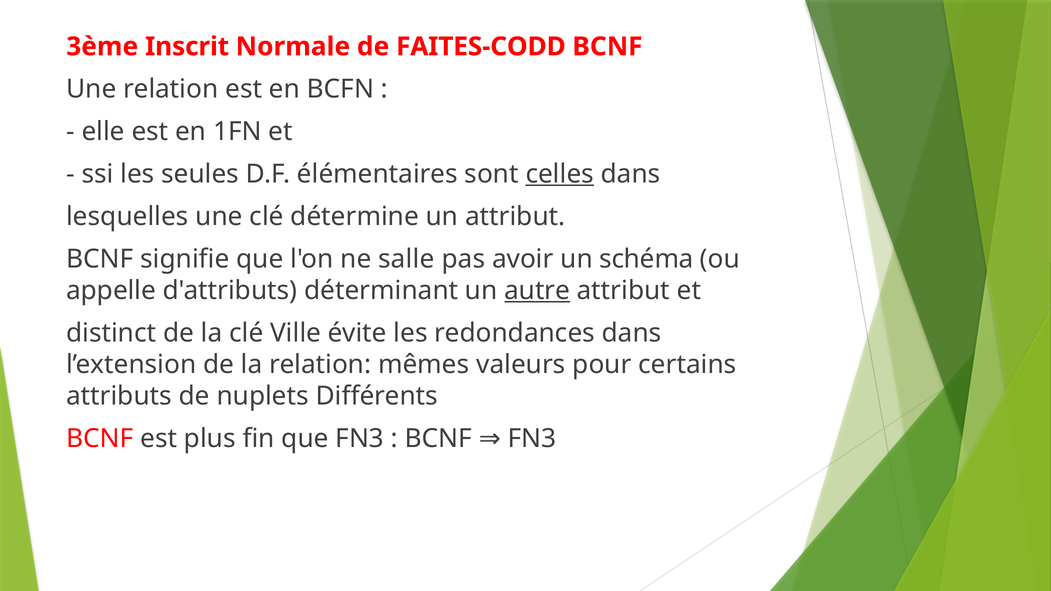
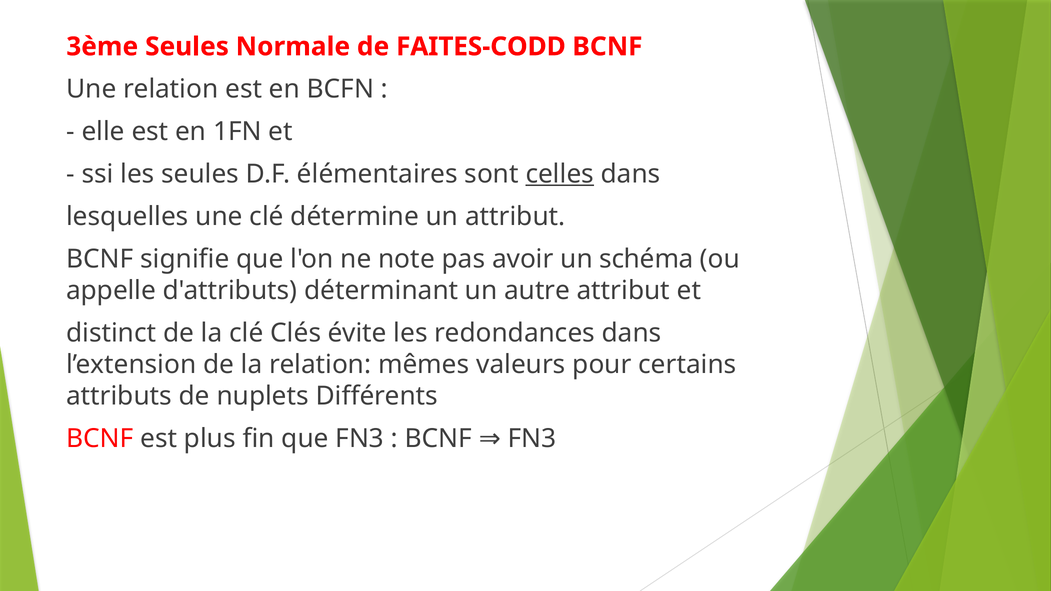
3ème Inscrit: Inscrit -> Seules (187, 47)
salle: salle -> note (407, 259)
autre underline: present -> none (537, 291)
Ville: Ville -> Clés (296, 333)
